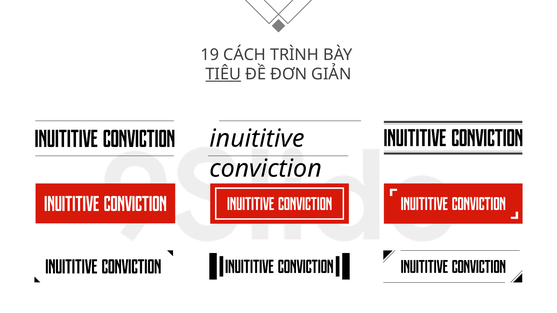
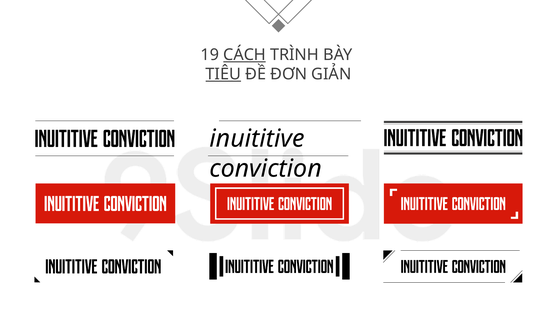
CÁCH underline: none -> present (245, 55)
